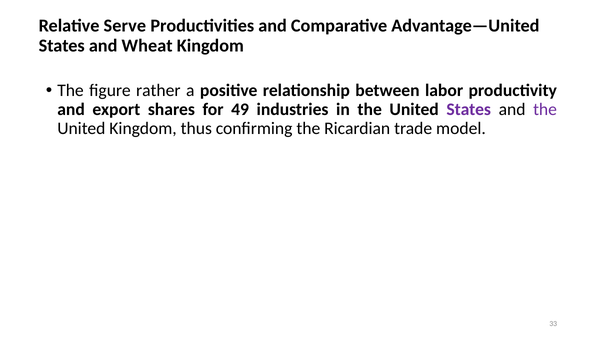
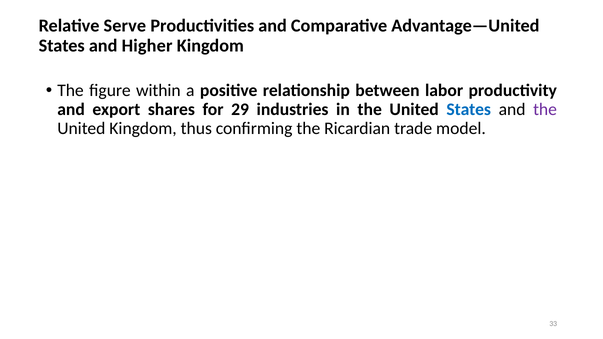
Wheat: Wheat -> Higher (147, 46)
rather: rather -> within (158, 91)
49: 49 -> 29 (240, 110)
States colour: purple -> blue (469, 110)
